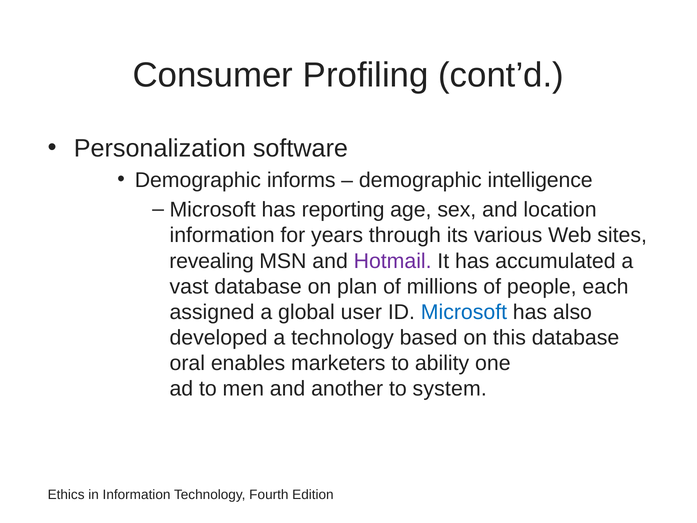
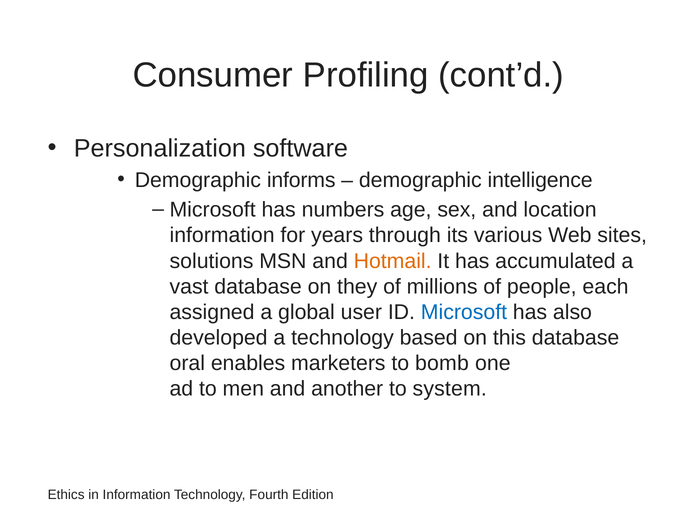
reporting: reporting -> numbers (343, 210)
revealing: revealing -> solutions (212, 261)
Hotmail colour: purple -> orange (393, 261)
plan: plan -> they (357, 286)
ability: ability -> bomb (442, 363)
